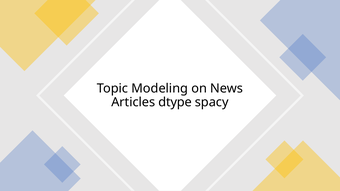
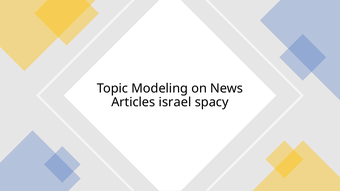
dtype: dtype -> israel (175, 102)
